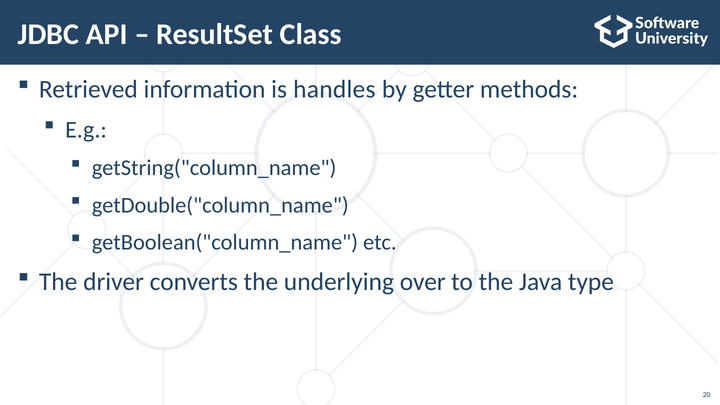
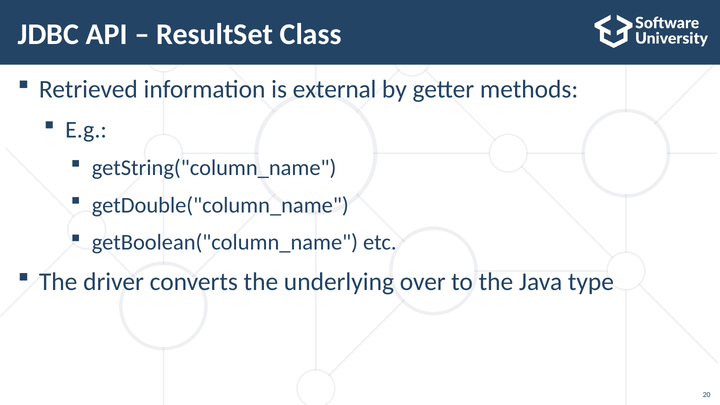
handles: handles -> external (335, 90)
